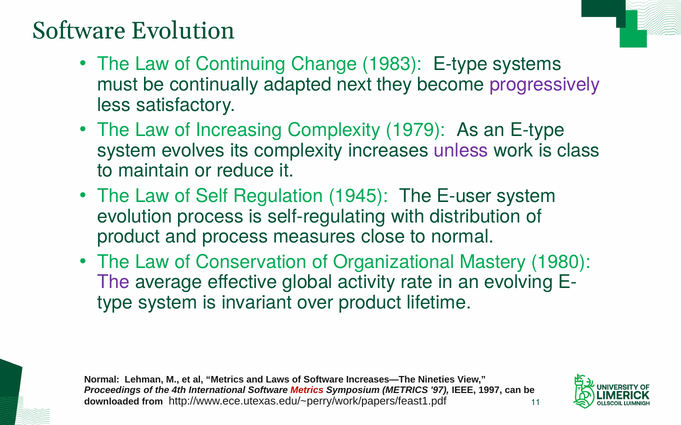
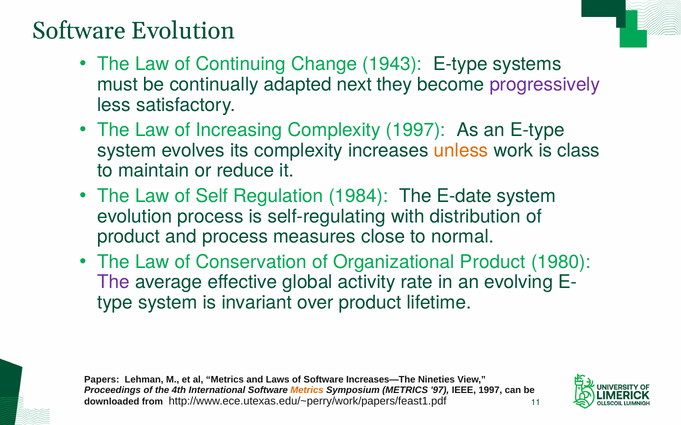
1983: 1983 -> 1943 (392, 64)
Complexity 1979: 1979 -> 1997 (416, 130)
unless colour: purple -> orange (461, 151)
1945: 1945 -> 1984 (358, 196)
E-user: E-user -> E-date (464, 196)
Organizational Mastery: Mastery -> Product (493, 262)
Normal: Normal -> Papers (102, 380)
Metrics colour: red -> orange (307, 390)
